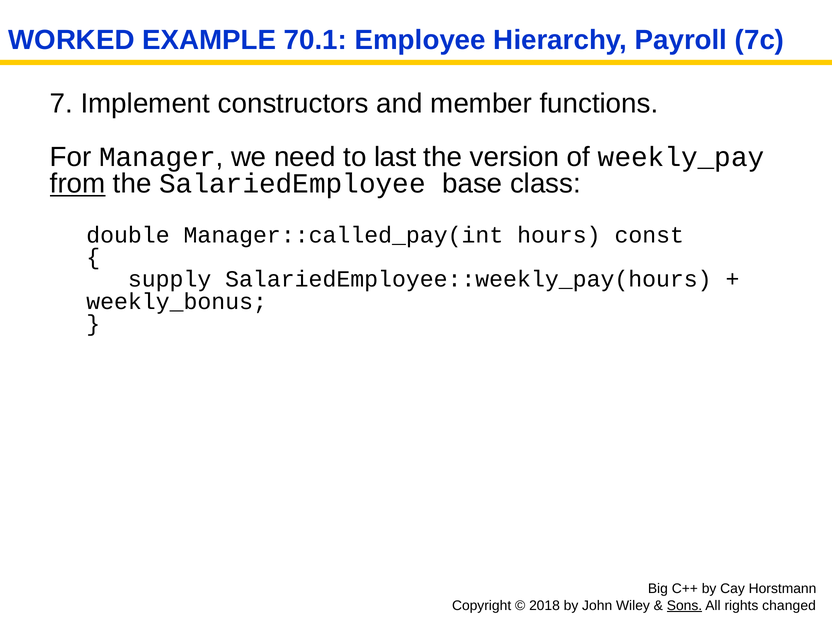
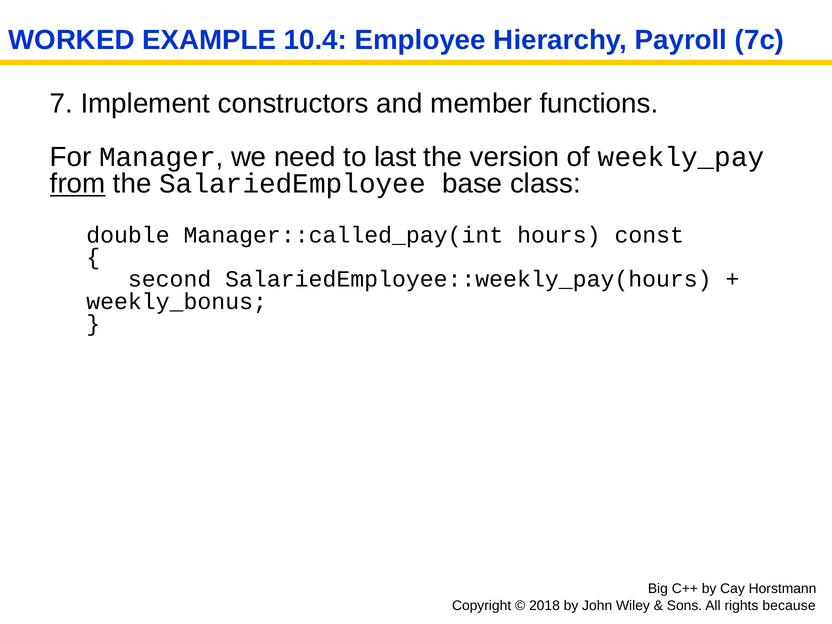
70.1: 70.1 -> 10.4 (316, 40)
supply: supply -> second (170, 279)
Sons underline: present -> none (684, 606)
changed: changed -> because (789, 606)
